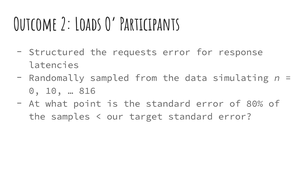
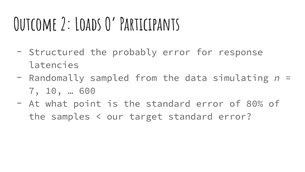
requests: requests -> probably (135, 52)
0: 0 -> 7 (34, 90)
816: 816 -> 600 (87, 90)
